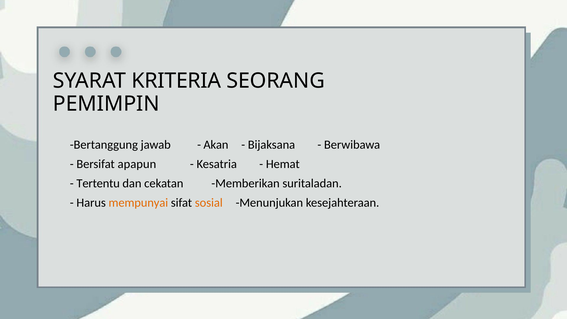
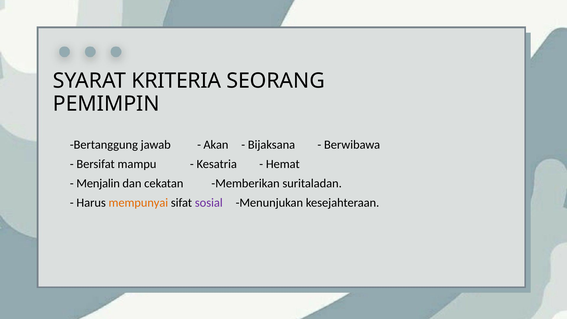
apapun: apapun -> mampu (137, 164)
Tertentu: Tertentu -> Menjalin (98, 183)
sosial colour: orange -> purple (209, 203)
